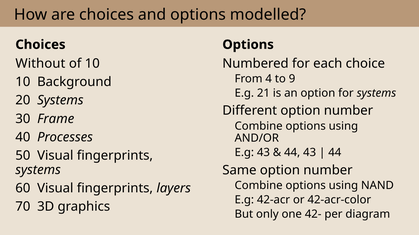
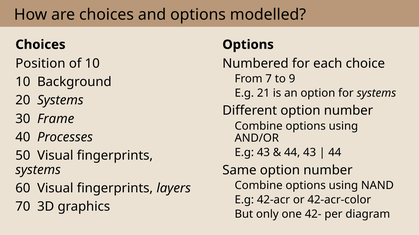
Without: Without -> Position (40, 64)
4: 4 -> 7 (269, 79)
